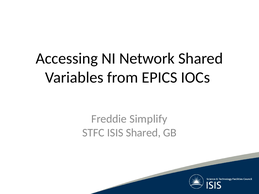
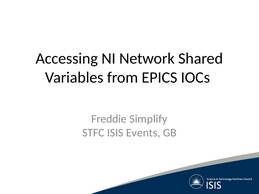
ISIS Shared: Shared -> Events (143, 133)
